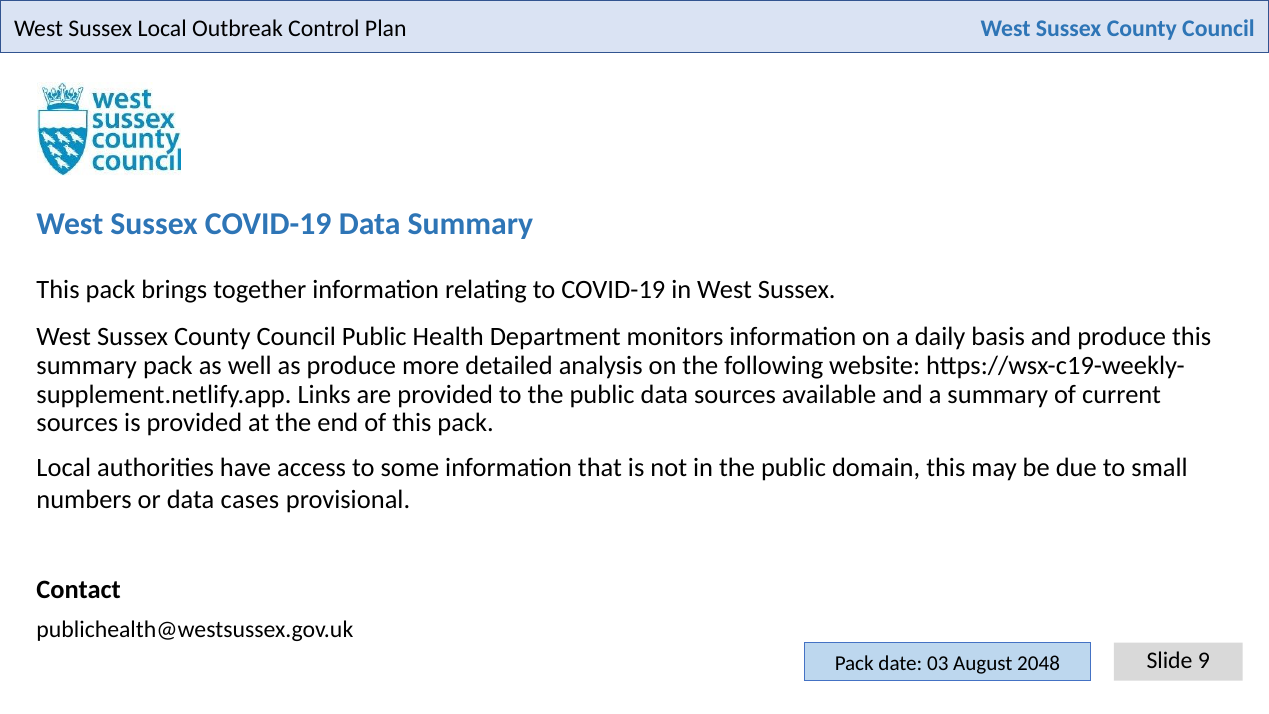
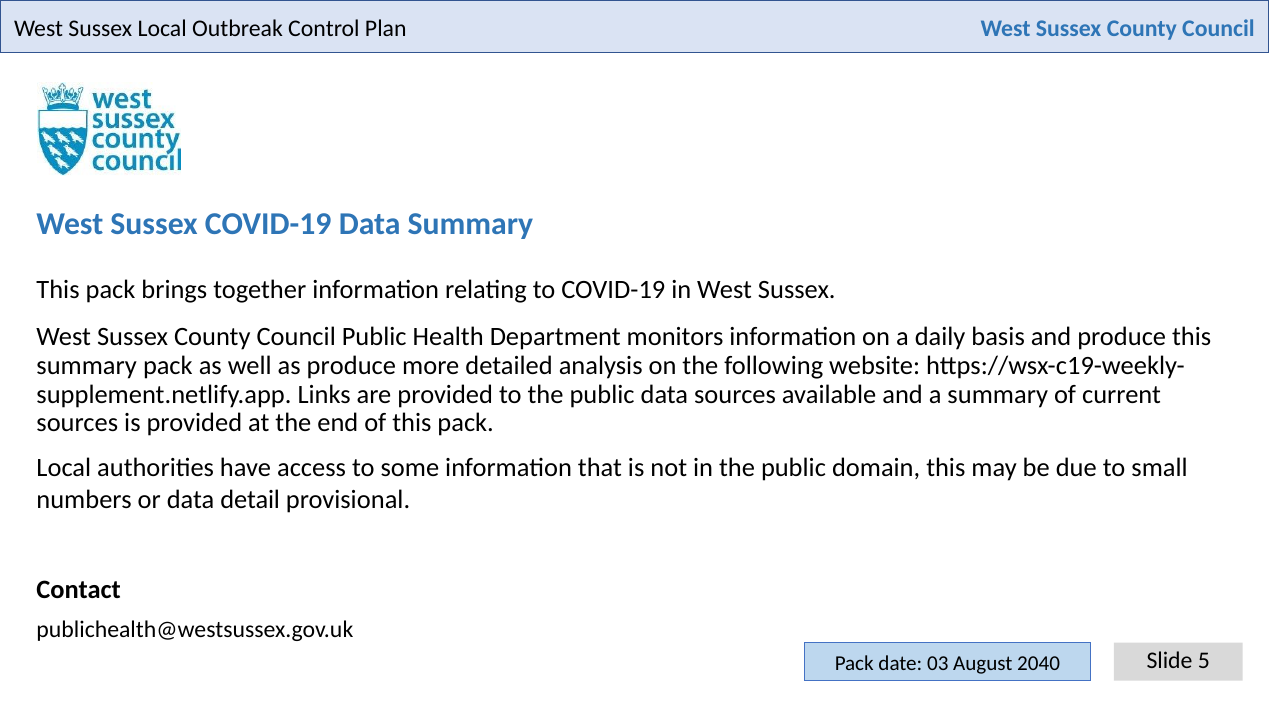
cases: cases -> detail (250, 500)
9: 9 -> 5 (1204, 660)
2048: 2048 -> 2040 (1039, 663)
